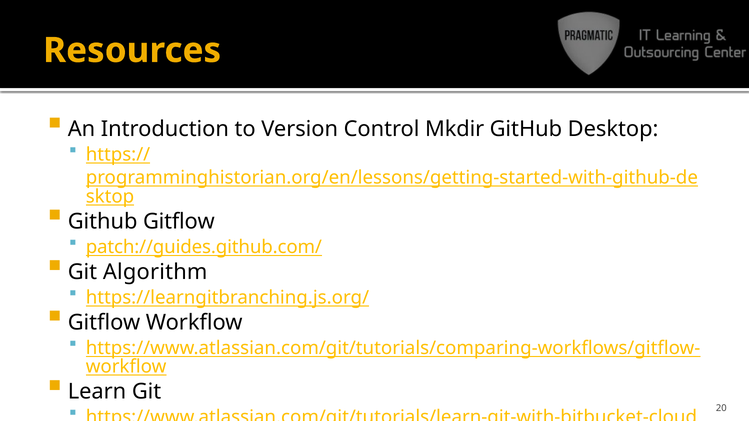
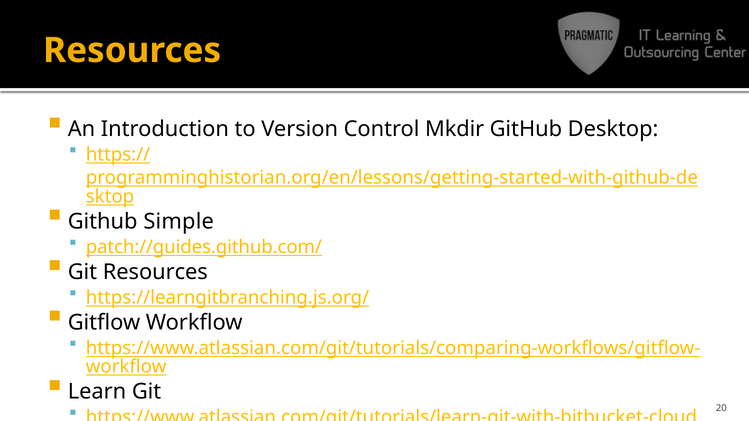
Github Gitflow: Gitflow -> Simple (179, 222)
Git Algorithm: Algorithm -> Resources (155, 272)
